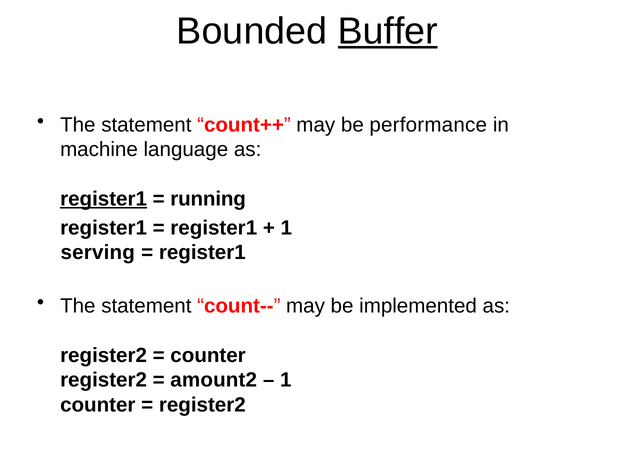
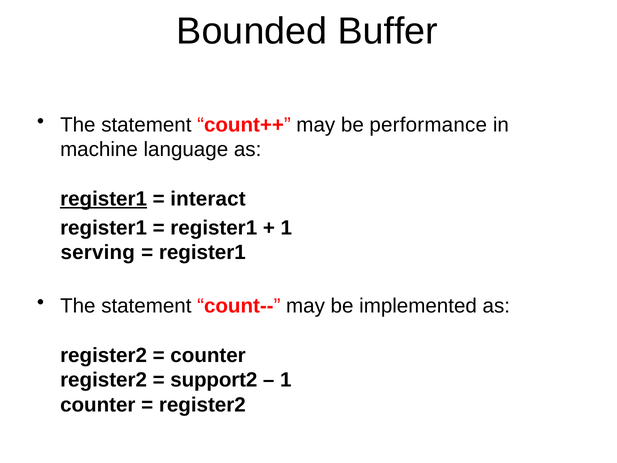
Buffer underline: present -> none (388, 31)
running: running -> interact (208, 199)
amount2: amount2 -> support2 (214, 380)
